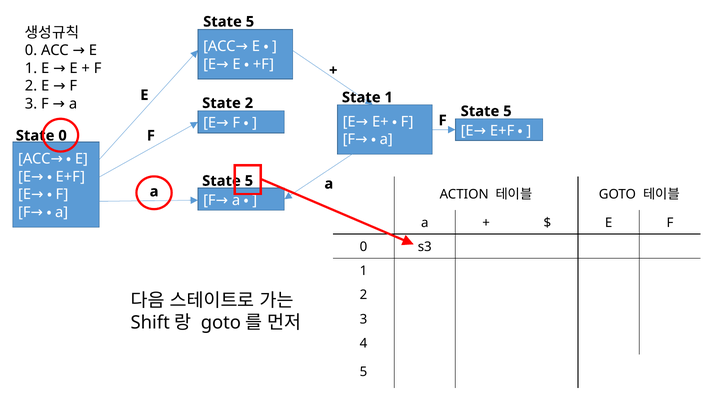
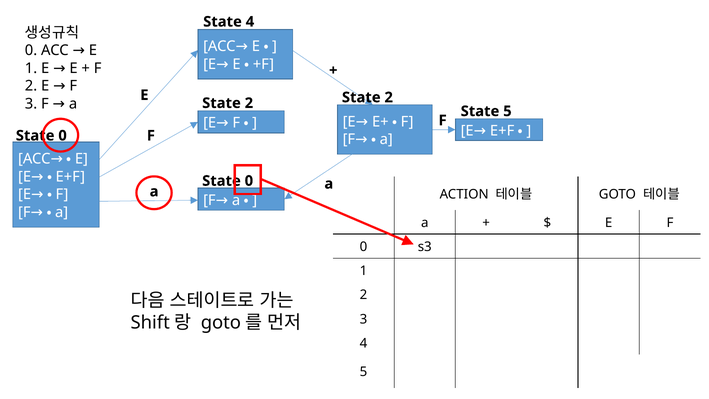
5: 5 -> 4 (250, 22)
1: 1 -> 2 (389, 97)
5: 5 -> 0 (249, 181)
